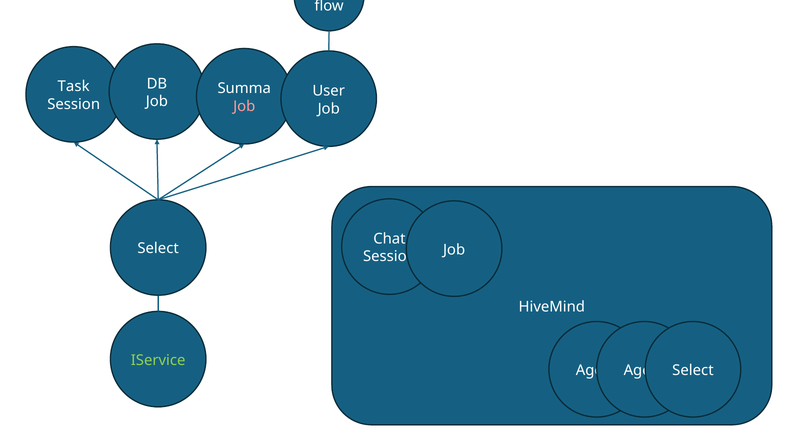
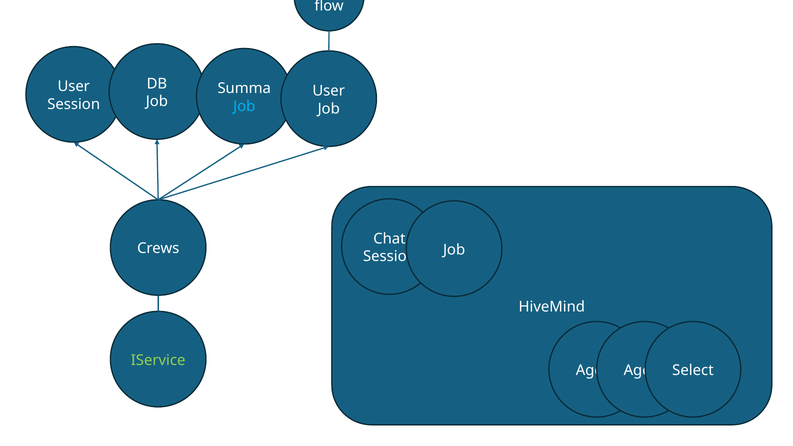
Task: Task -> User (74, 86)
Job colour: pink -> light blue (244, 106)
Select: Select -> Crews (158, 249)
